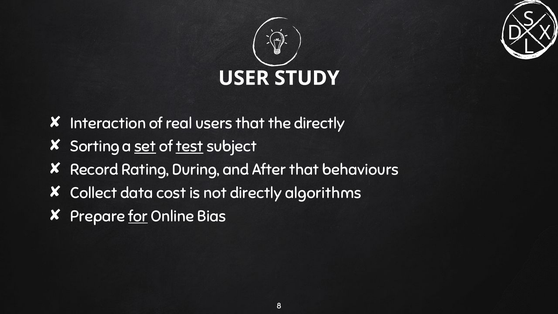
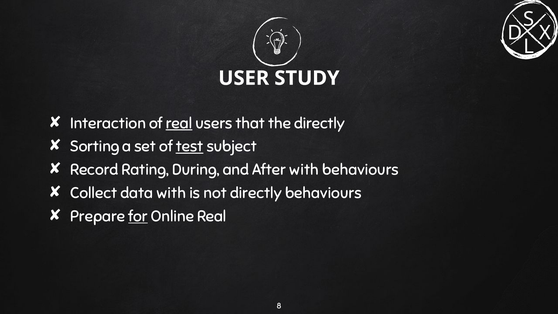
real underline: none -> present (179, 123)
set underline: present -> none (145, 146)
After that: that -> with (304, 170)
data cost: cost -> with (171, 193)
directly algorithms: algorithms -> behaviours (323, 193)
Online Bias: Bias -> Real (212, 216)
